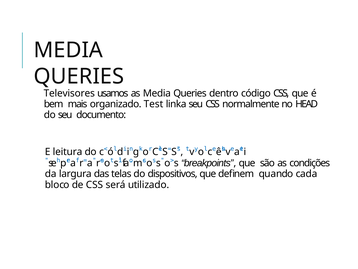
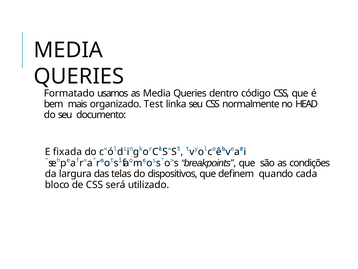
Televisores: Televisores -> Formatado (69, 93)
leitura: leitura -> fixada (67, 152)
